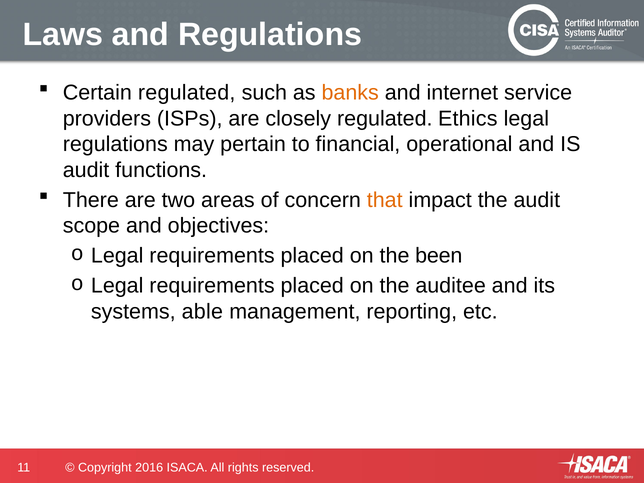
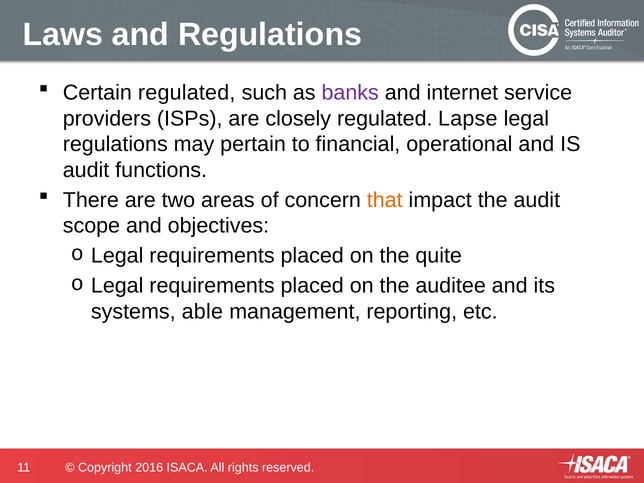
banks colour: orange -> purple (350, 93)
Ethics: Ethics -> Lapse (468, 118)
been: been -> quite (439, 256)
